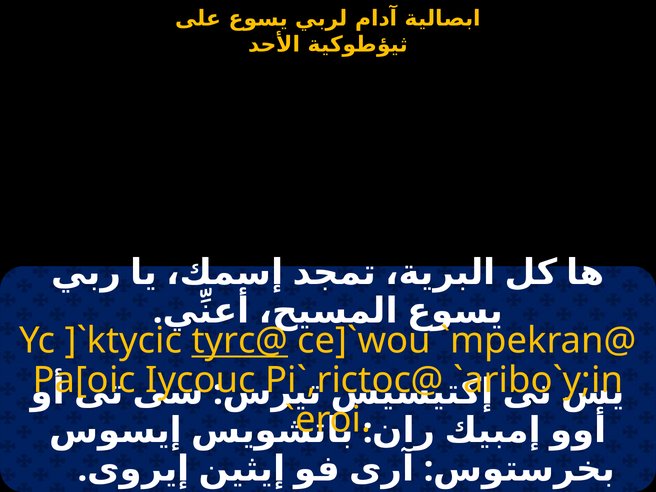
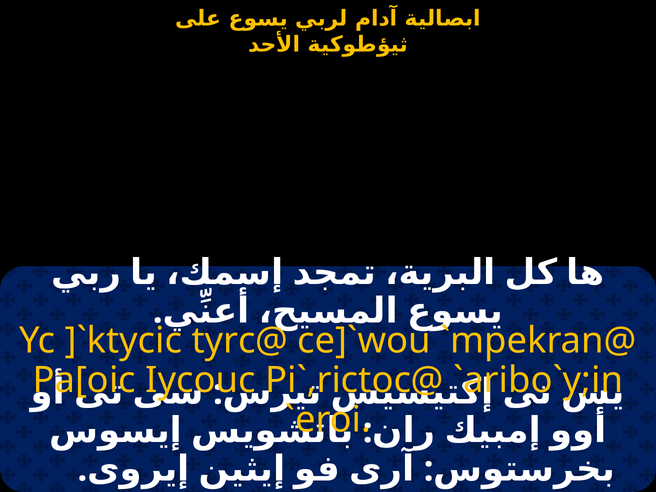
tyrc@ underline: present -> none (240, 341)
